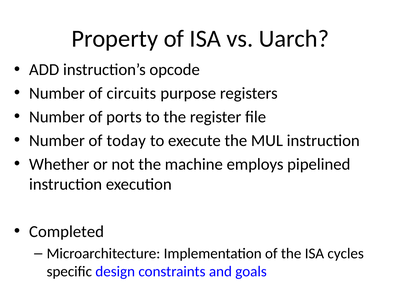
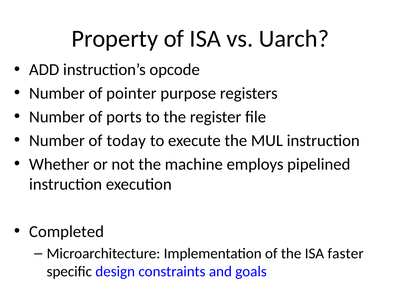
circuits: circuits -> pointer (131, 93)
cycles: cycles -> faster (346, 253)
